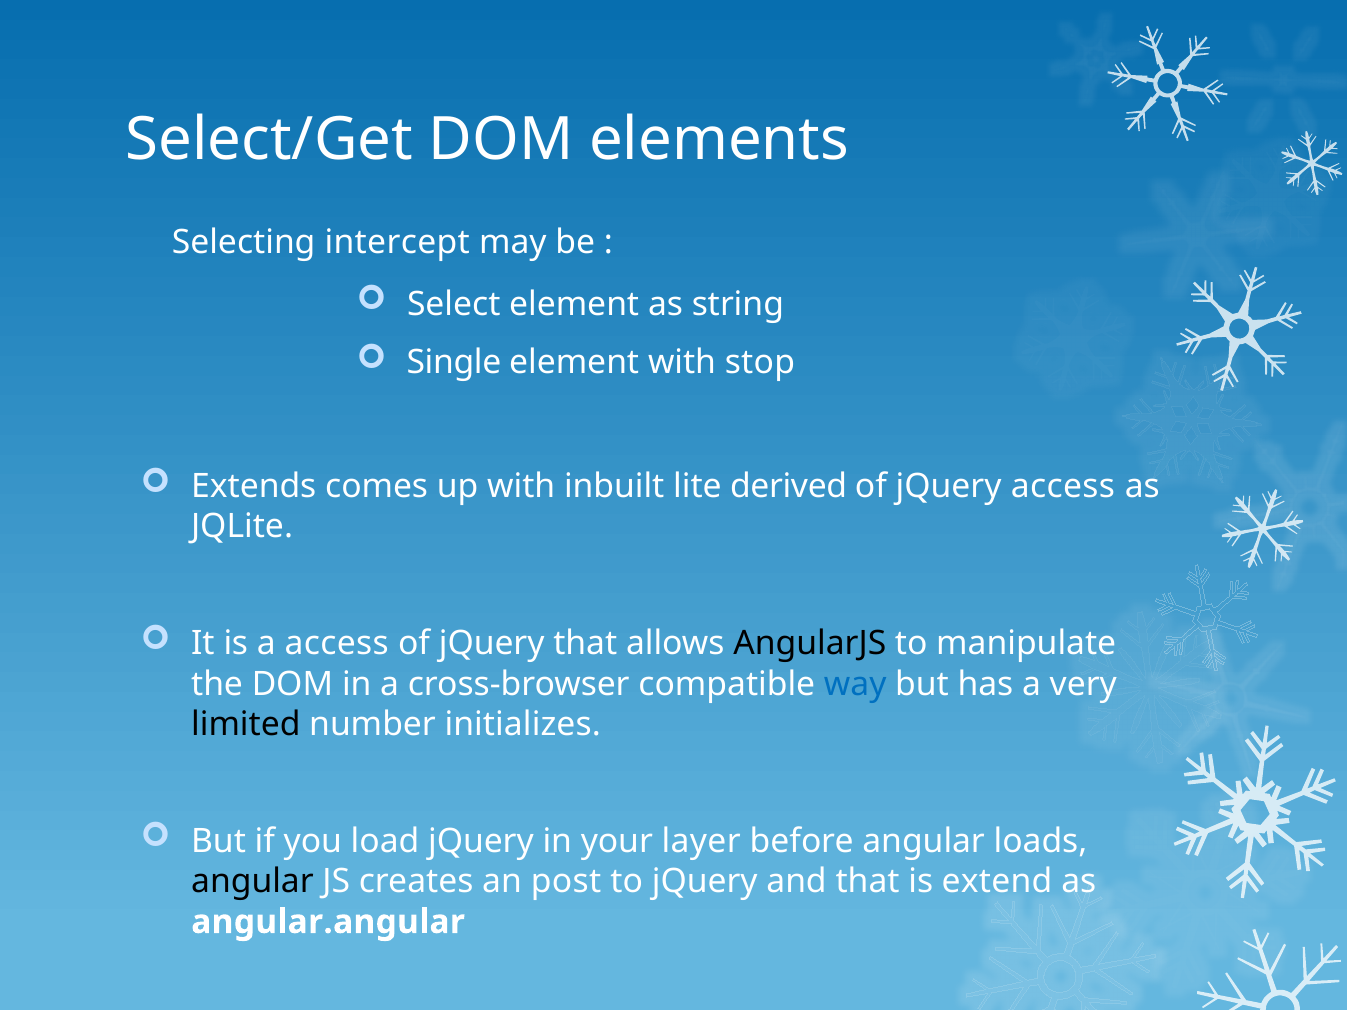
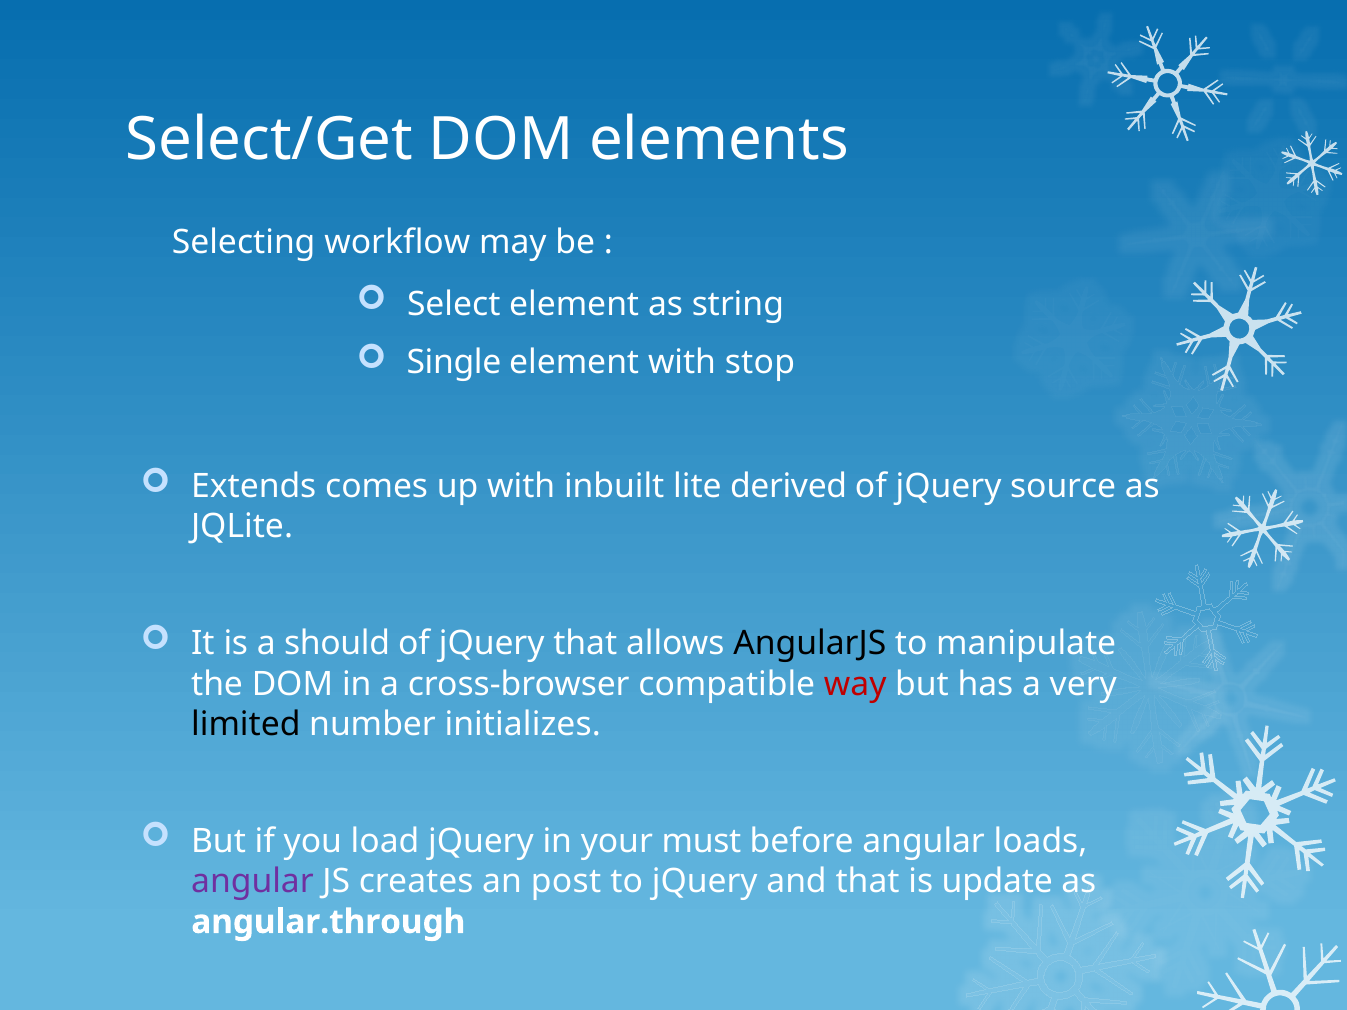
intercept: intercept -> workflow (397, 242)
jQuery access: access -> source (1063, 487)
a access: access -> should (337, 644)
way colour: blue -> red (855, 684)
layer: layer -> must (702, 841)
angular colour: black -> purple (252, 882)
extend: extend -> update (997, 882)
angular.angular: angular.angular -> angular.through (328, 922)
